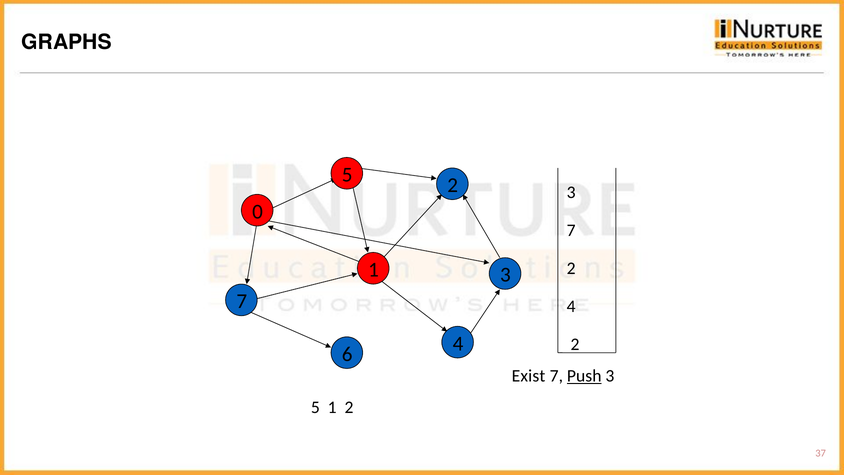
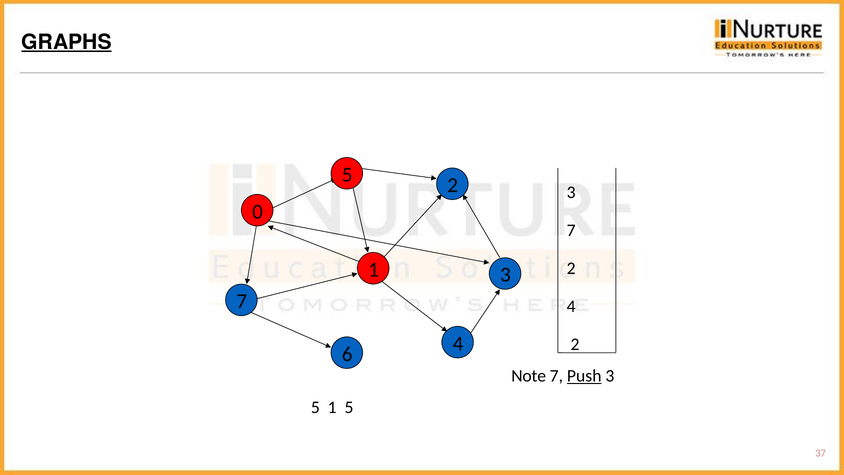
GRAPHS underline: none -> present (67, 42)
Exist: Exist -> Note (529, 376)
5 1 2: 2 -> 5 (349, 407)
